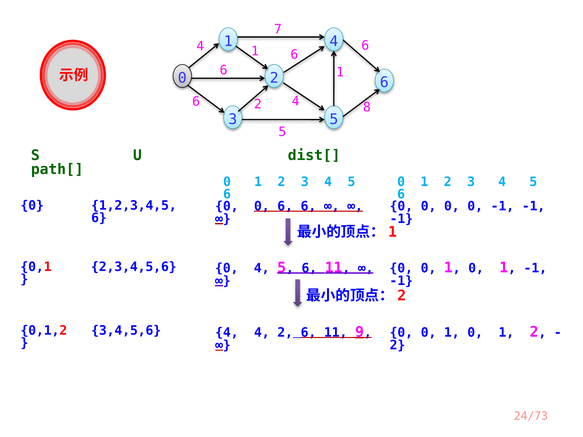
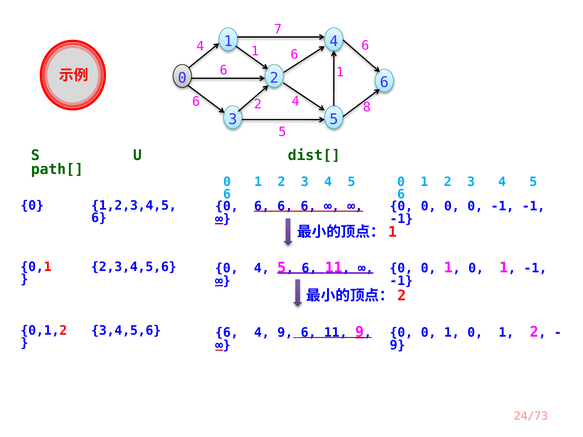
0: 0 -> 6 (262, 206)
3,4,5,6 4: 4 -> 6 (227, 333)
4 2: 2 -> 9 (285, 333)
2: 2 -> 9 (397, 346)
